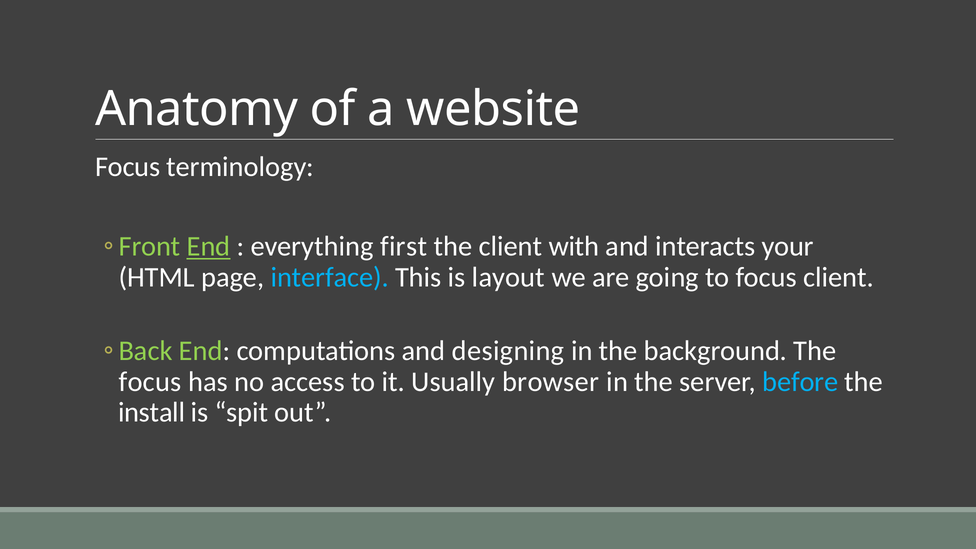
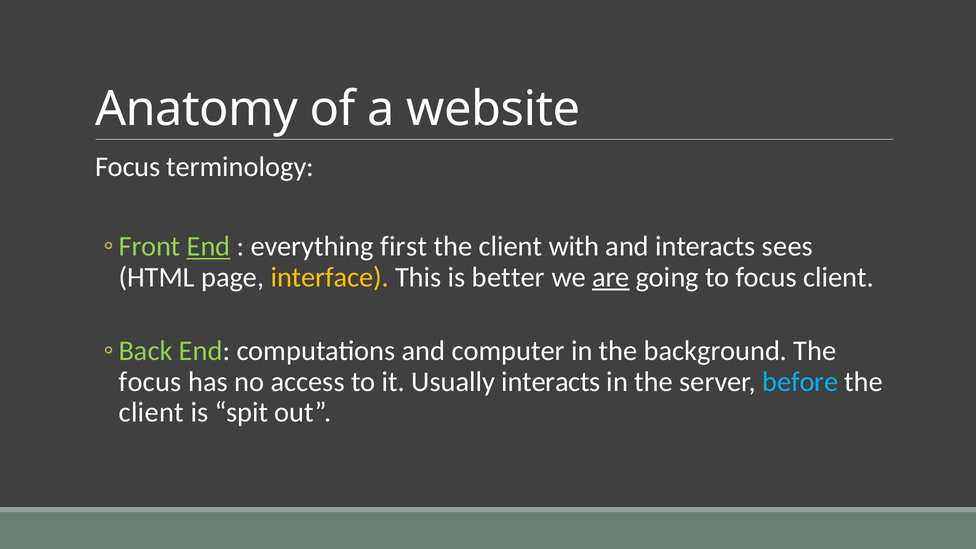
your: your -> sees (787, 246)
interface colour: light blue -> yellow (330, 277)
layout: layout -> better (508, 277)
are underline: none -> present (611, 277)
designing: designing -> computer (508, 351)
Usually browser: browser -> interacts (551, 382)
install: install -> client (151, 412)
